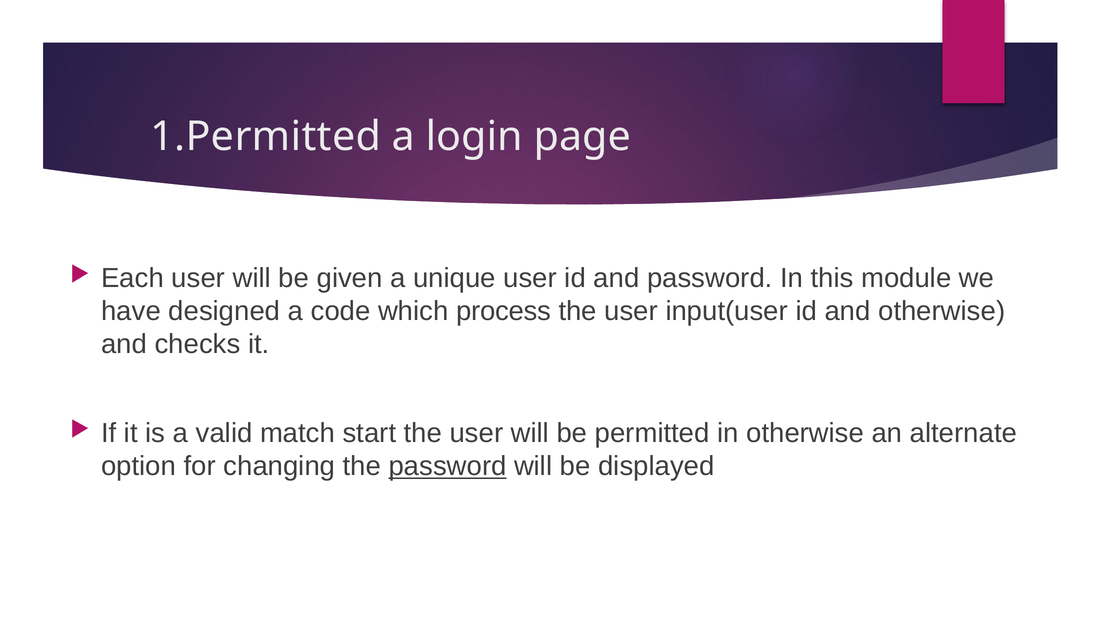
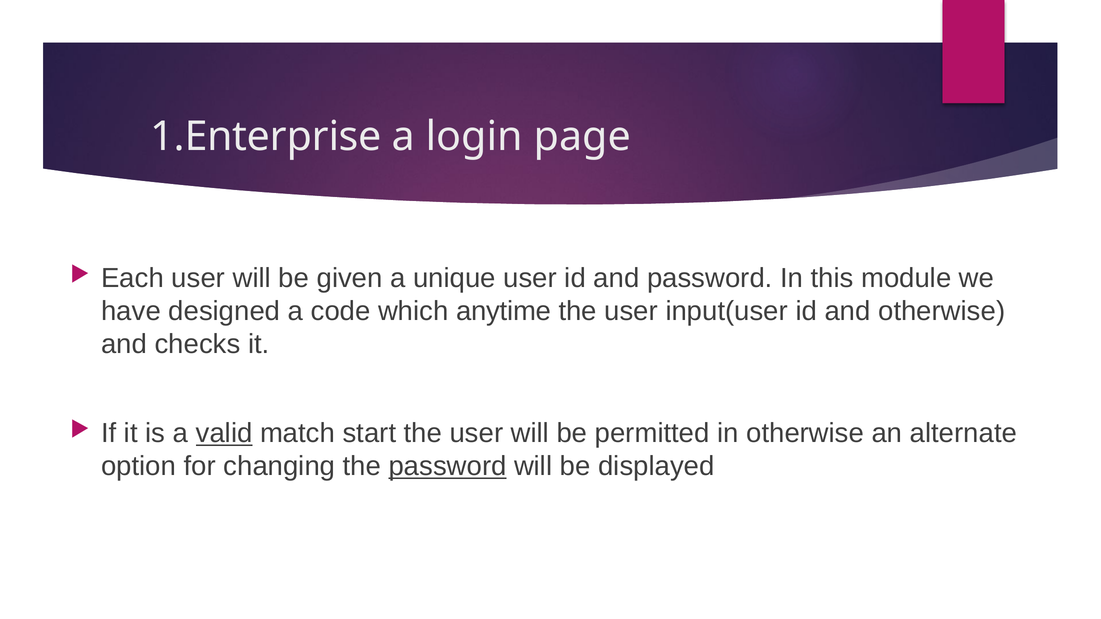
1.Permitted: 1.Permitted -> 1.Enterprise (266, 137)
process: process -> anytime (504, 312)
valid underline: none -> present (224, 434)
